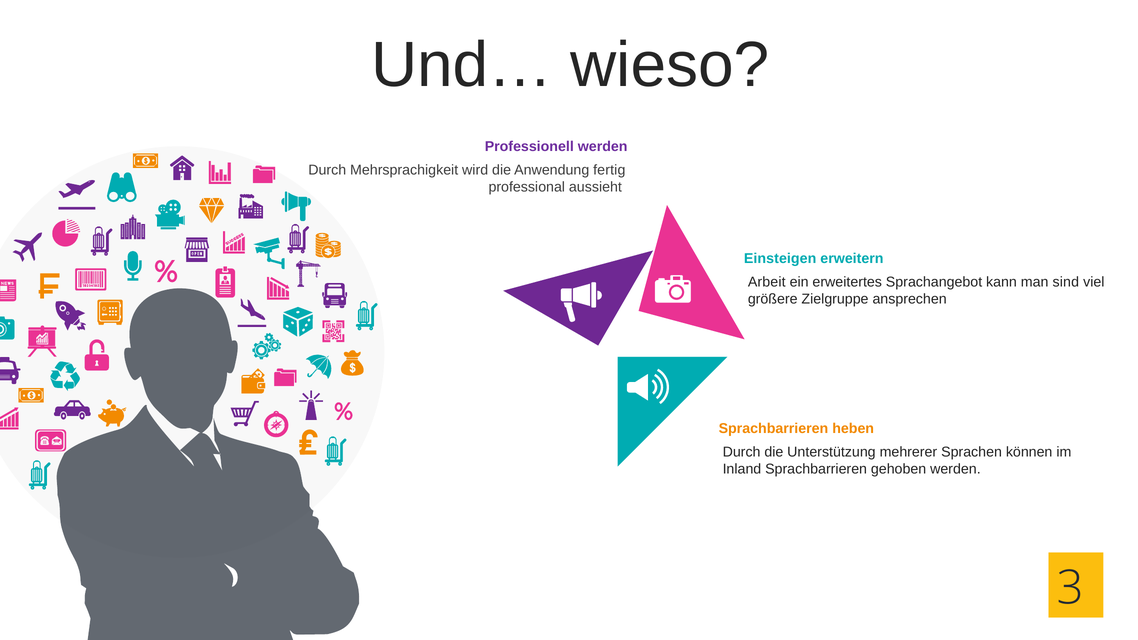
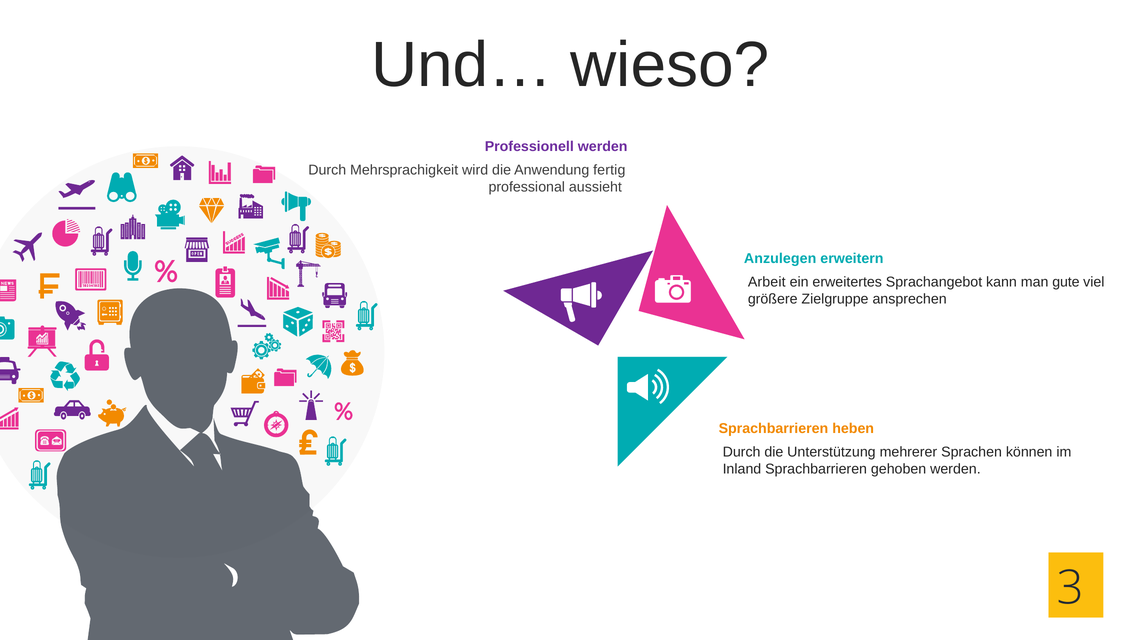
Einsteigen: Einsteigen -> Anzulegen (780, 258)
sind: sind -> gute (1066, 282)
